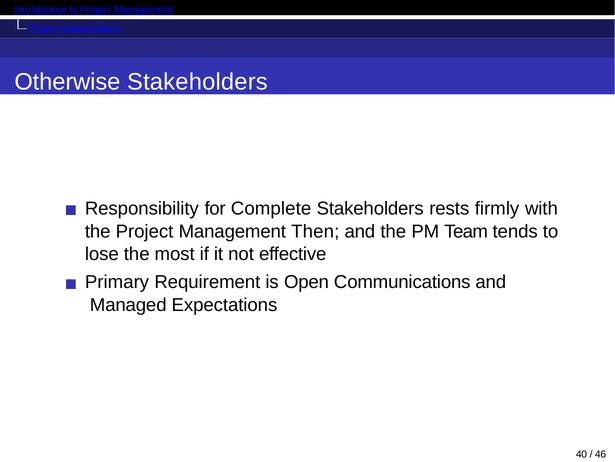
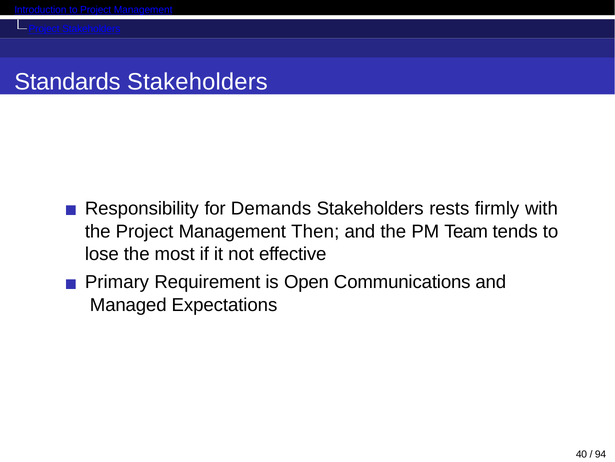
Otherwise: Otherwise -> Standards (67, 82)
Complete: Complete -> Demands (271, 208)
46: 46 -> 94 (600, 454)
